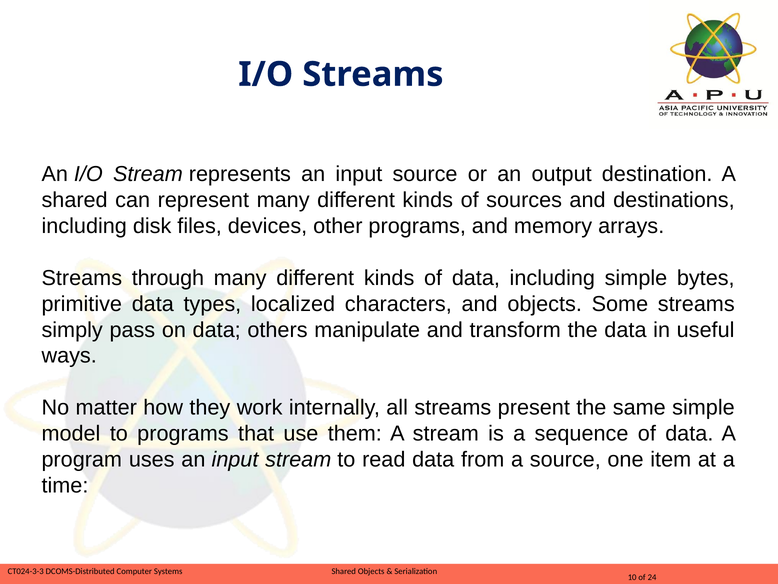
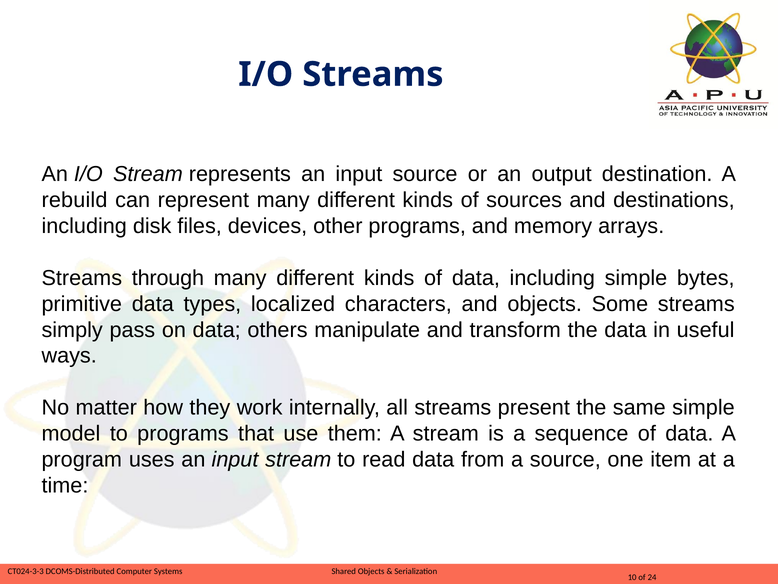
shared: shared -> rebuild (75, 200)
